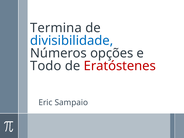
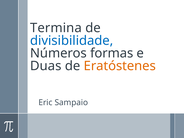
opções: opções -> formas (112, 53)
Todo: Todo -> Duas (46, 66)
Eratóstenes colour: red -> orange (120, 66)
